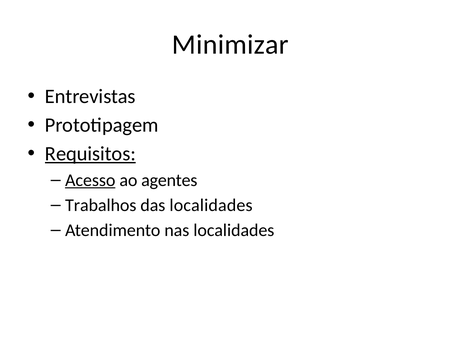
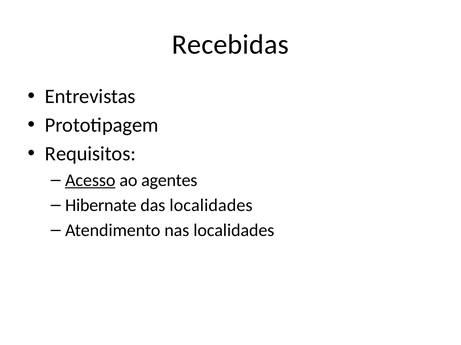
Minimizar: Minimizar -> Recebidas (230, 45)
Requisitos underline: present -> none (90, 154)
Trabalhos: Trabalhos -> Hibernate (101, 206)
